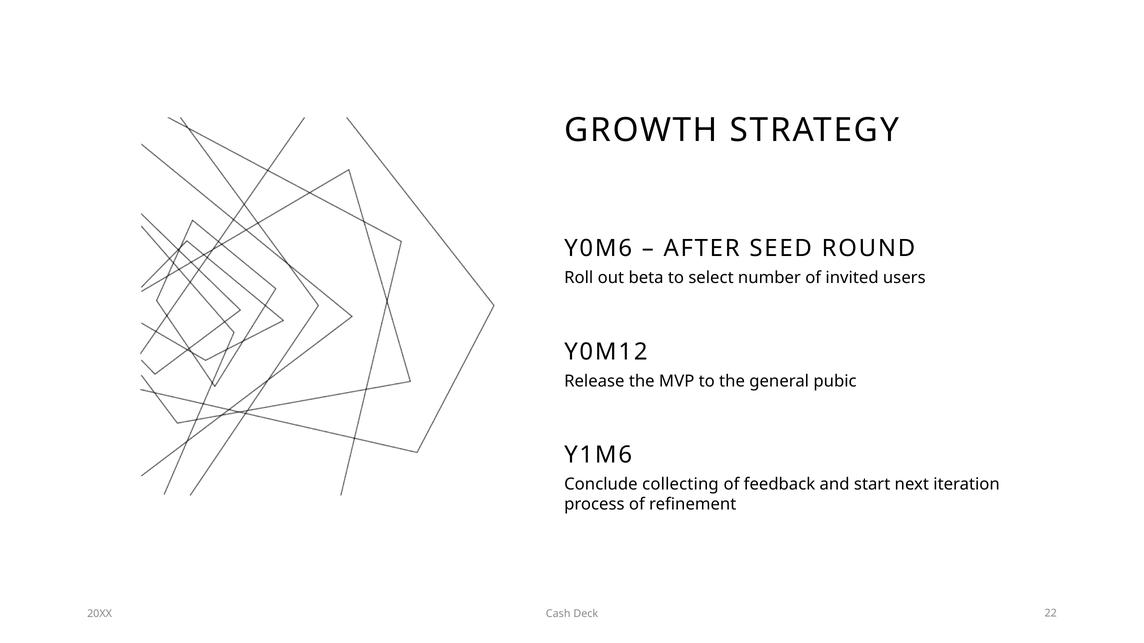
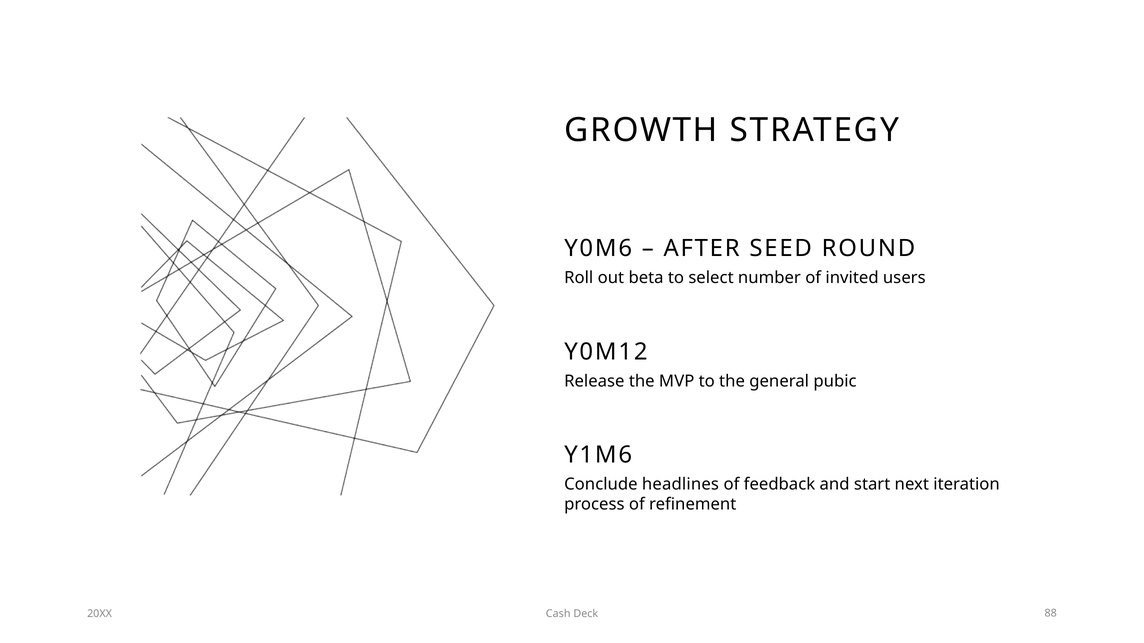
collecting: collecting -> headlines (680, 485)
22: 22 -> 88 (1051, 613)
